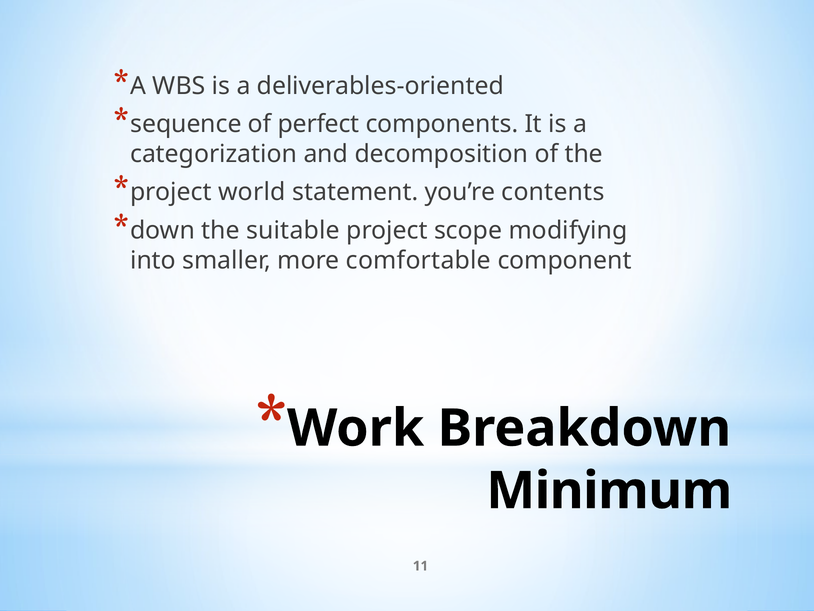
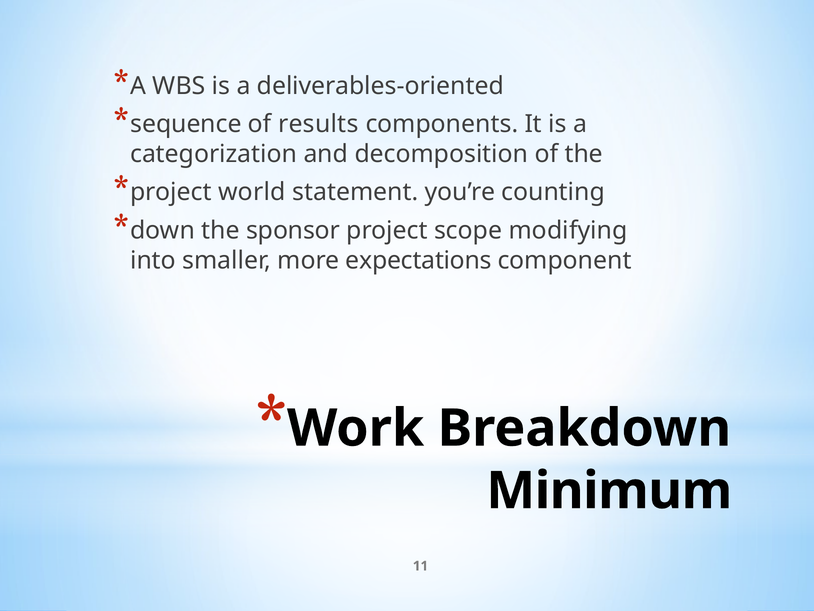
perfect: perfect -> results (318, 124)
contents: contents -> counting (553, 192)
suitable: suitable -> sponsor (293, 230)
comfortable: comfortable -> expectations (419, 260)
